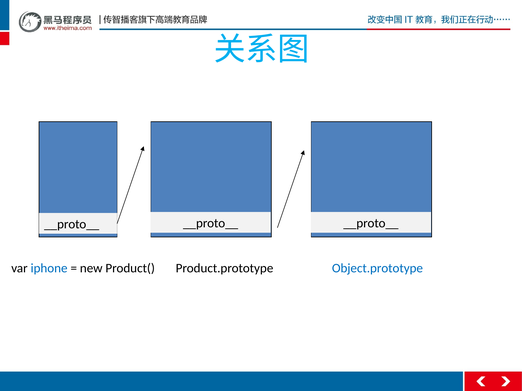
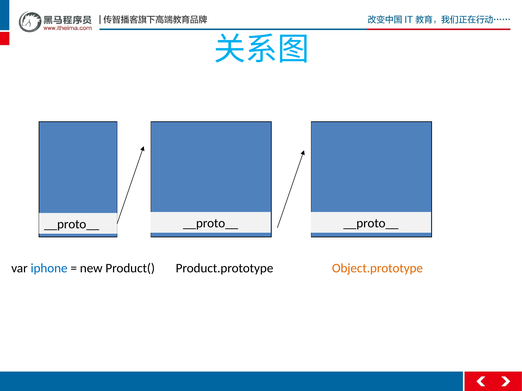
Object.prototype colour: blue -> orange (377, 269)
